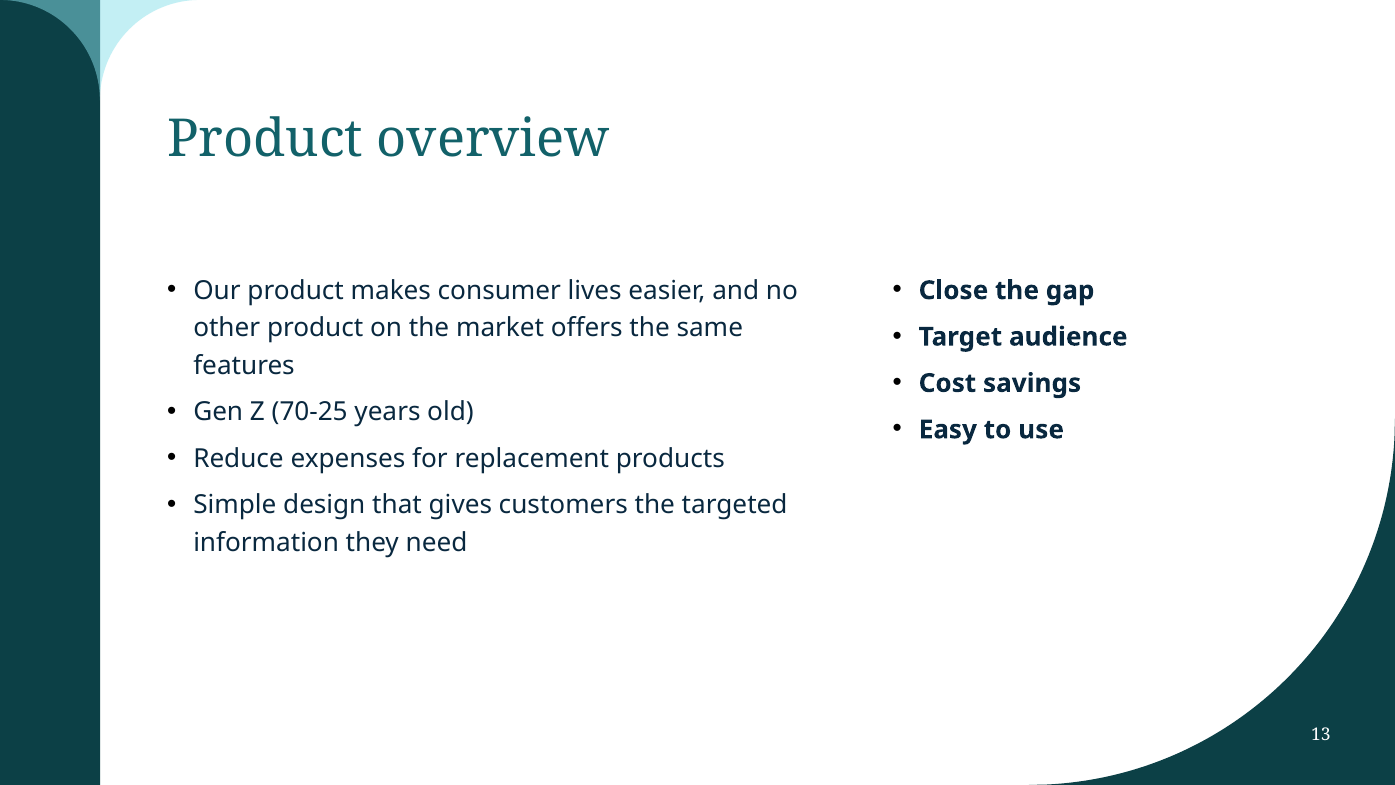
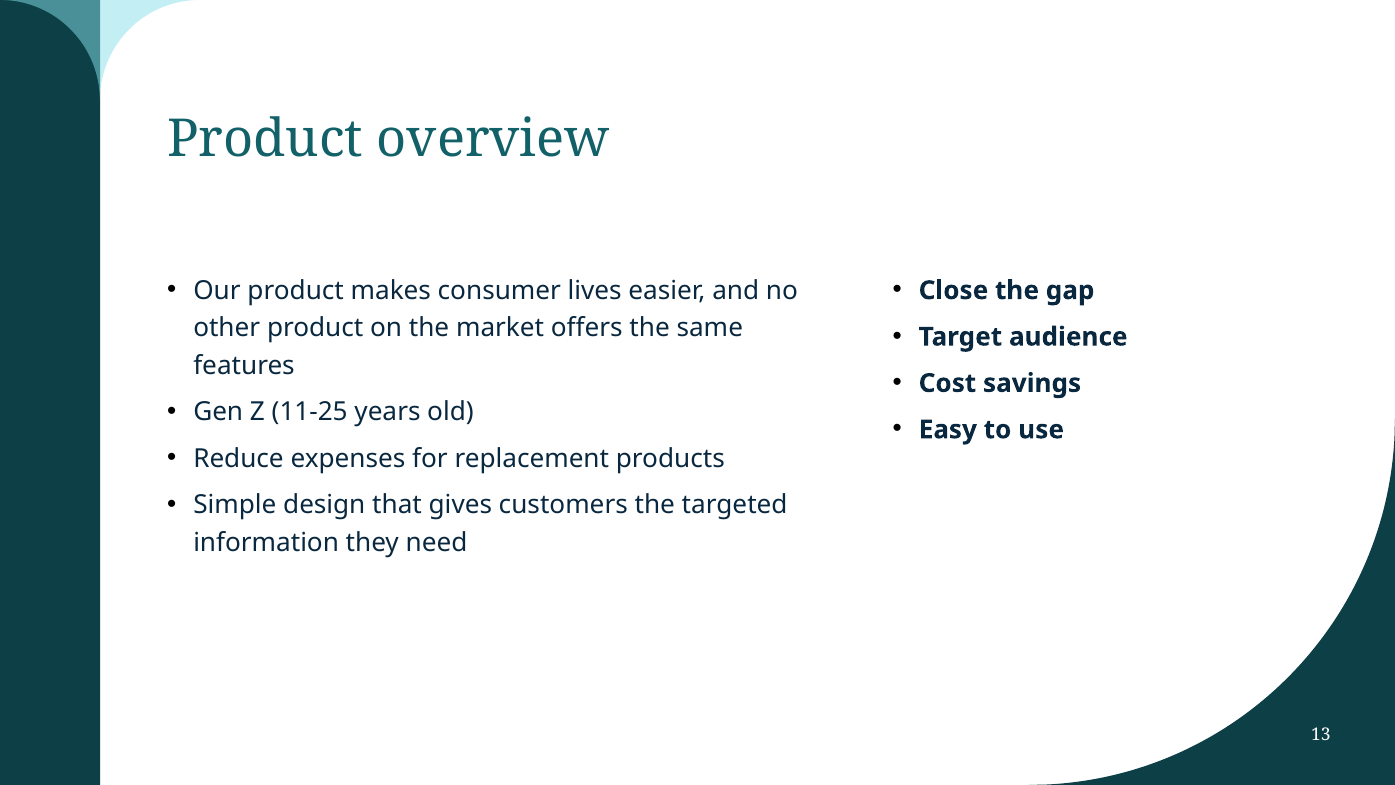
70-25: 70-25 -> 11-25 (310, 412)
